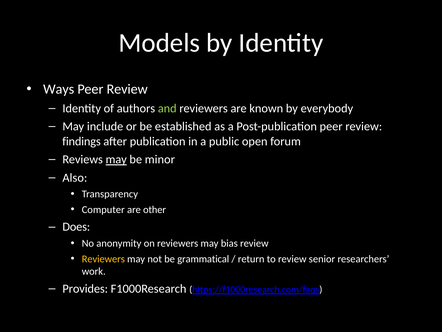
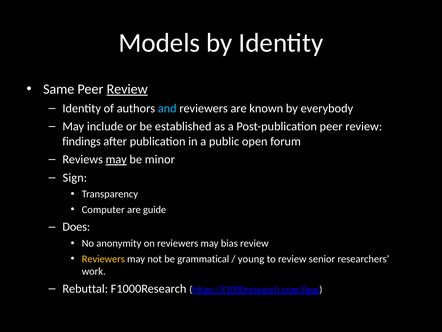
Ways: Ways -> Same (59, 89)
Review underline: none -> present (127, 89)
and colour: light green -> light blue (167, 108)
Also: Also -> Sign (75, 177)
other: other -> guide (155, 209)
return: return -> young (251, 259)
Provides: Provides -> Rebuttal (85, 288)
